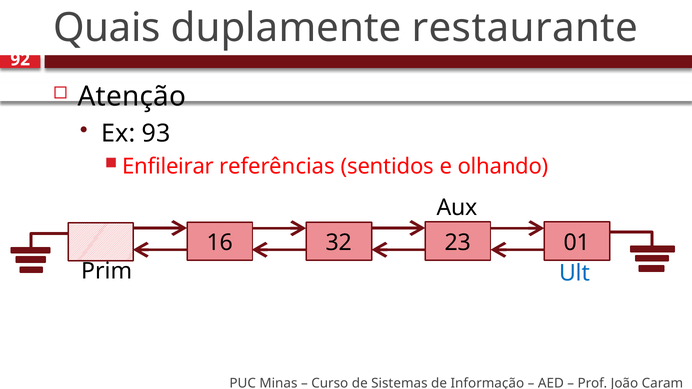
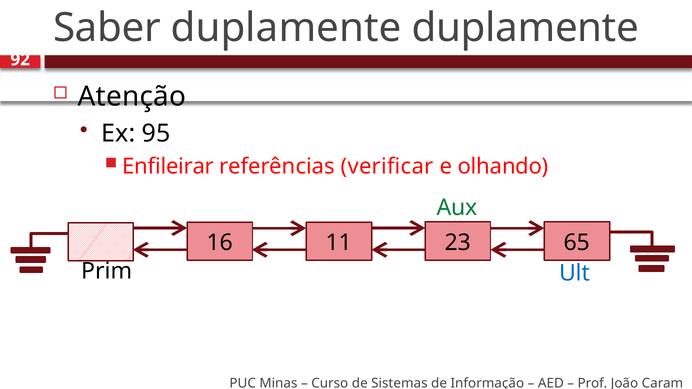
Quais: Quais -> Saber (107, 28)
duplamente restaurante: restaurante -> duplamente (525, 28)
93: 93 -> 95 (156, 134)
sentidos: sentidos -> verificar (387, 166)
Aux colour: black -> green (457, 208)
32: 32 -> 11 (339, 243)
01: 01 -> 65 (577, 243)
